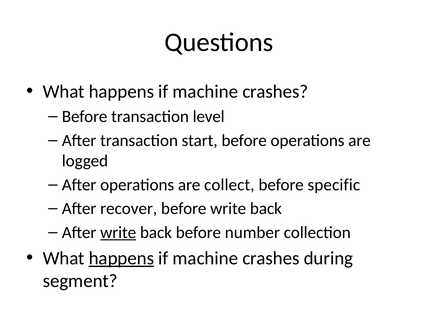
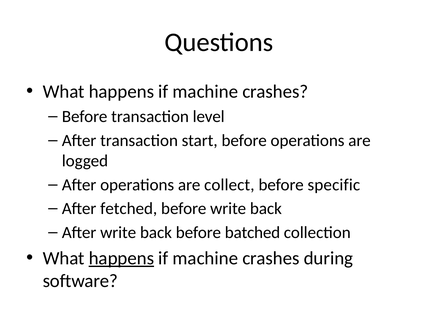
recover: recover -> fetched (129, 208)
write underline: present -> none (118, 232)
number: number -> batched (253, 232)
segment: segment -> software (80, 280)
